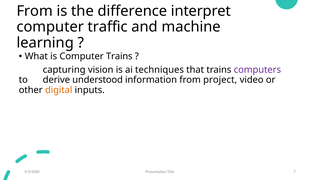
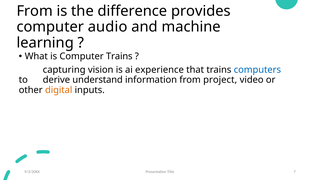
interpret: interpret -> provides (201, 11)
traffic: traffic -> audio (108, 27)
techniques: techniques -> experience (159, 70)
computers colour: purple -> blue (257, 70)
understood: understood -> understand (98, 80)
